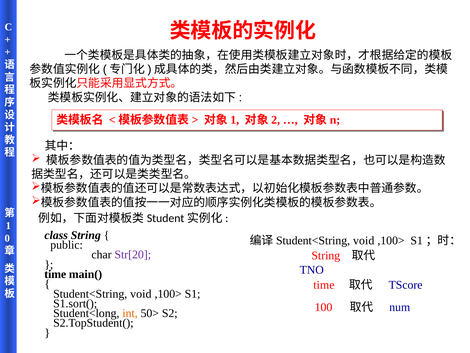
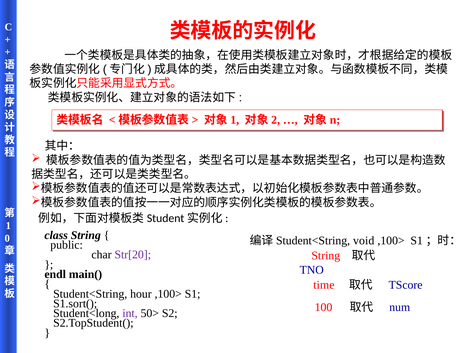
time: time -> endl (55, 274)
Student<String void: void -> hour (141, 293)
int colour: orange -> purple (130, 313)
